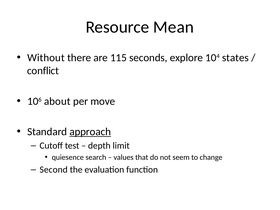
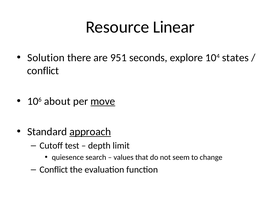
Mean: Mean -> Linear (174, 27)
Without: Without -> Solution (46, 58)
115: 115 -> 951 (118, 58)
move underline: none -> present (103, 101)
Second: Second -> Conflict (54, 170)
